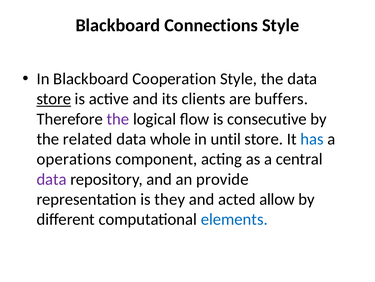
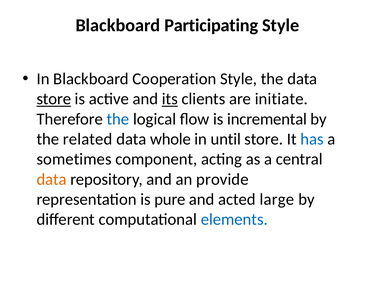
Connections: Connections -> Participating (211, 25)
its underline: none -> present (170, 99)
buffers: buffers -> initiate (281, 99)
the colour: purple -> blue (118, 119)
consecutive: consecutive -> incremental (267, 119)
operations: operations -> sometimes (74, 159)
data colour: purple -> orange (52, 179)
they: they -> pure (170, 199)
allow: allow -> large (277, 199)
